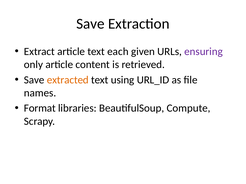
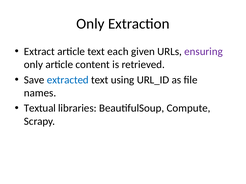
Save: Save -> Only (90, 24)
extracted colour: orange -> blue (68, 80)
Format: Format -> Textual (40, 108)
